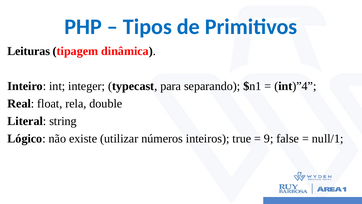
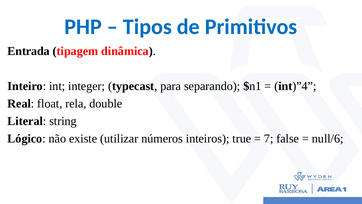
Leituras: Leituras -> Entrada (29, 51)
9: 9 -> 7 (269, 138)
null/1: null/1 -> null/6 (328, 138)
